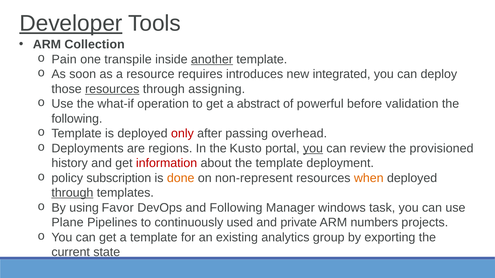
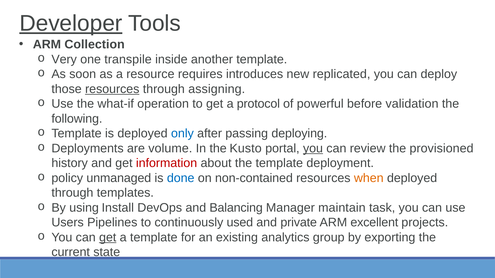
Pain: Pain -> Very (64, 59)
another underline: present -> none (212, 59)
integrated: integrated -> replicated (342, 74)
abstract: abstract -> protocol (258, 104)
only colour: red -> blue (182, 134)
overhead: overhead -> deploying (299, 134)
regions: regions -> volume (170, 149)
subscription: subscription -> unmanaged (119, 178)
done colour: orange -> blue (181, 178)
non-represent: non-represent -> non-contained (254, 178)
through underline: present -> none (72, 193)
Favor: Favor -> Install (118, 208)
and Following: Following -> Balancing (236, 208)
windows: windows -> maintain (342, 208)
Plane: Plane -> Users (68, 223)
numbers: numbers -> excellent (374, 223)
get underline: none -> present (108, 238)
